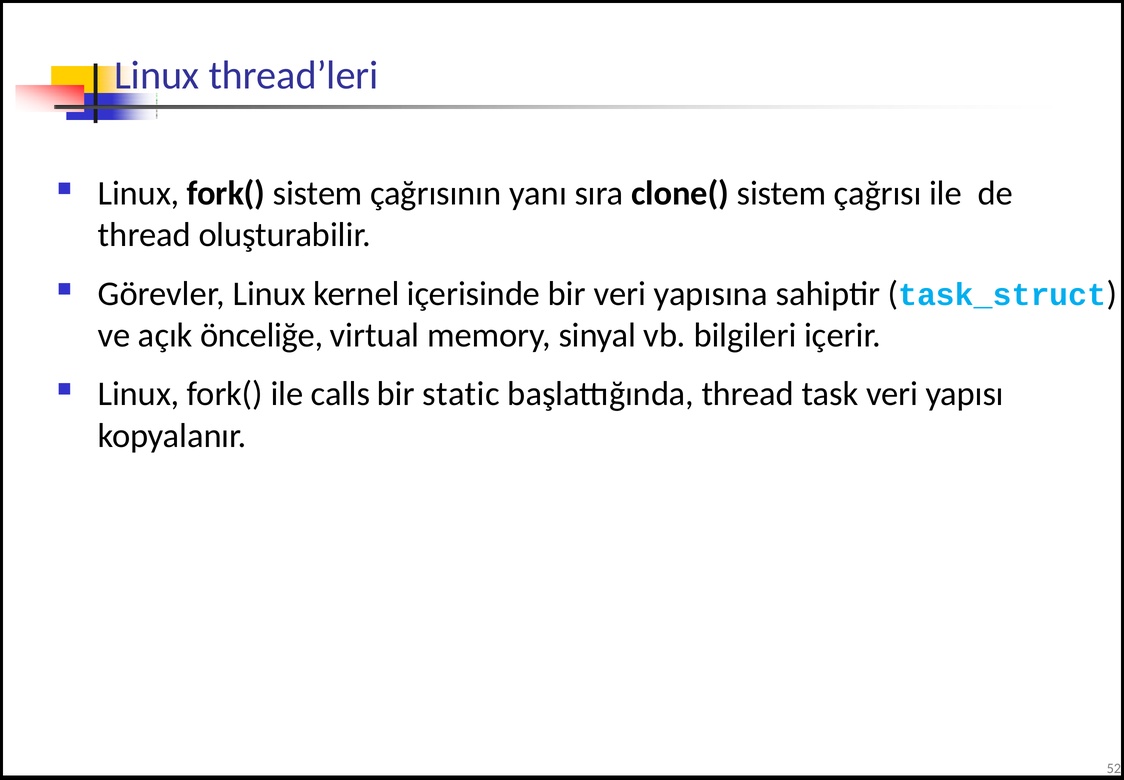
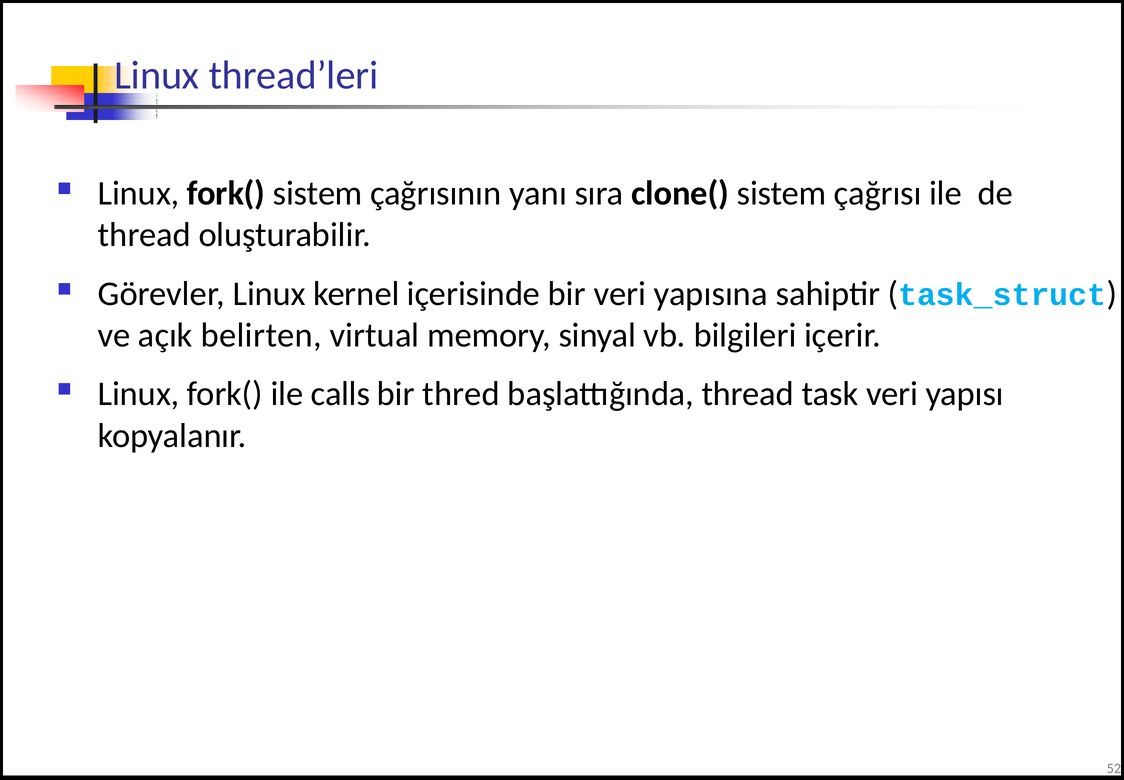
önceliğe: önceliğe -> belirten (261, 335)
static: static -> thred (461, 394)
